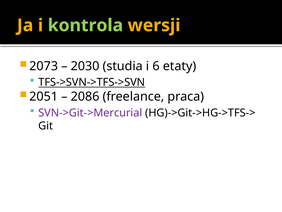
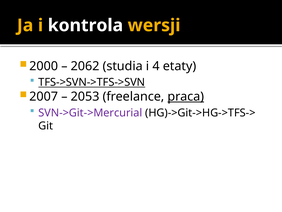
kontrola colour: light green -> white (85, 25)
2073: 2073 -> 2000 (44, 66)
2030: 2030 -> 2062 (85, 66)
6: 6 -> 4 (156, 66)
2051: 2051 -> 2007 (44, 96)
2086: 2086 -> 2053 (85, 96)
praca underline: none -> present (186, 96)
